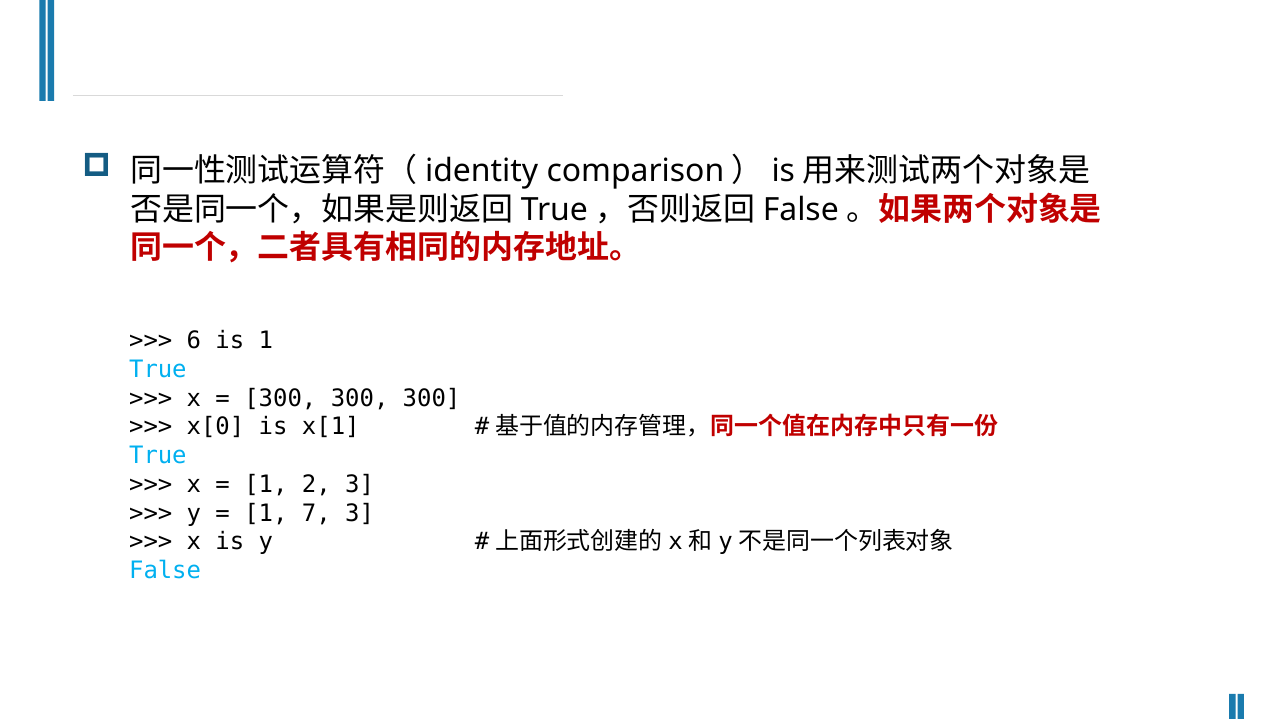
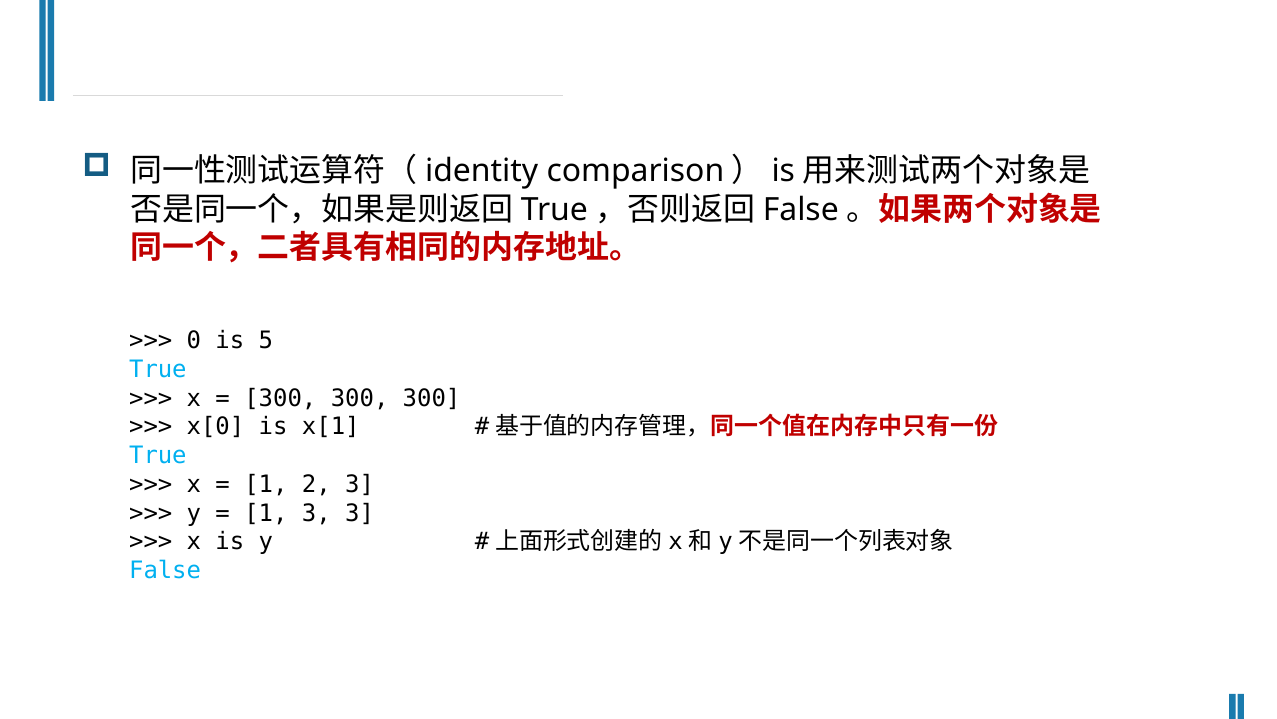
6: 6 -> 0 (194, 340)
is 1: 1 -> 5 (266, 340)
1 7: 7 -> 3 (316, 513)
